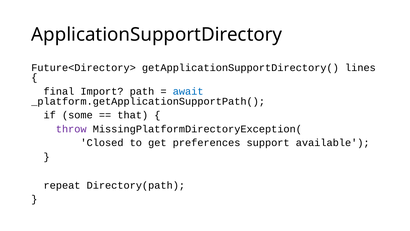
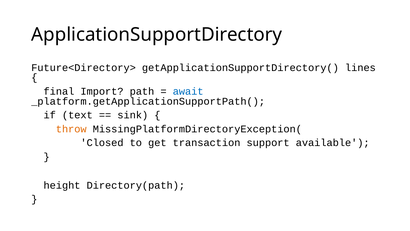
some: some -> text (77, 115)
that: that -> sink (133, 115)
throw colour: purple -> orange (71, 129)
preferences: preferences -> transaction (207, 143)
repeat: repeat -> height (62, 185)
